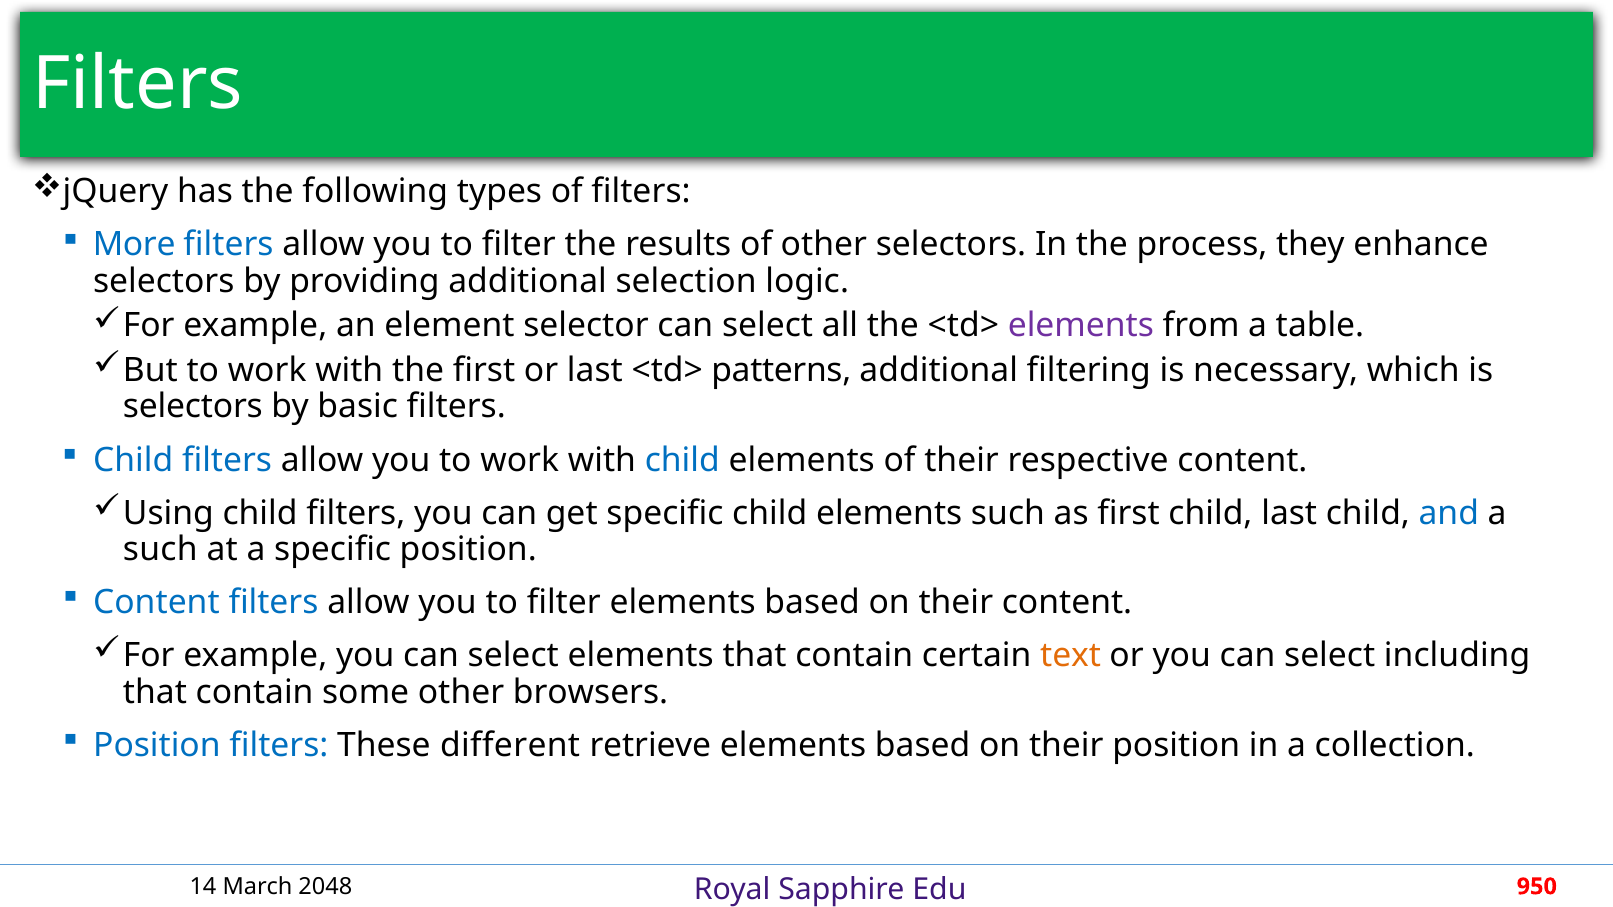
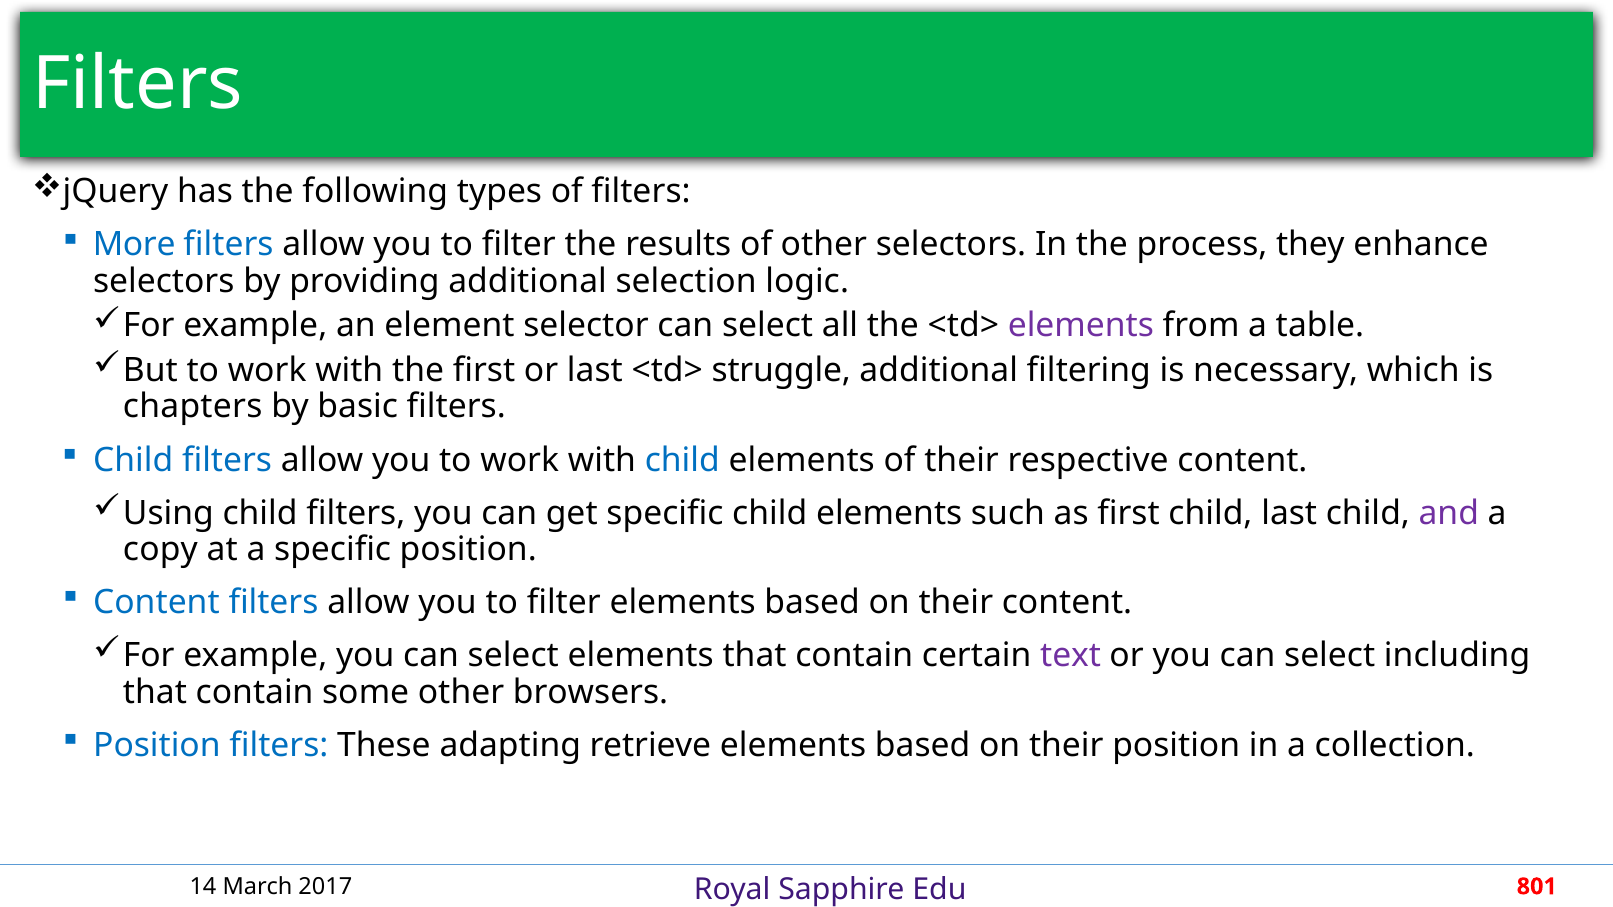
patterns: patterns -> struggle (781, 371)
selectors: selectors -> chapters (193, 407)
and colour: blue -> purple (1449, 513)
such: such -> copy (160, 550)
text colour: orange -> purple (1071, 656)
different: different -> adapting (510, 745)
2048: 2048 -> 2017 (325, 887)
950: 950 -> 801 (1537, 887)
